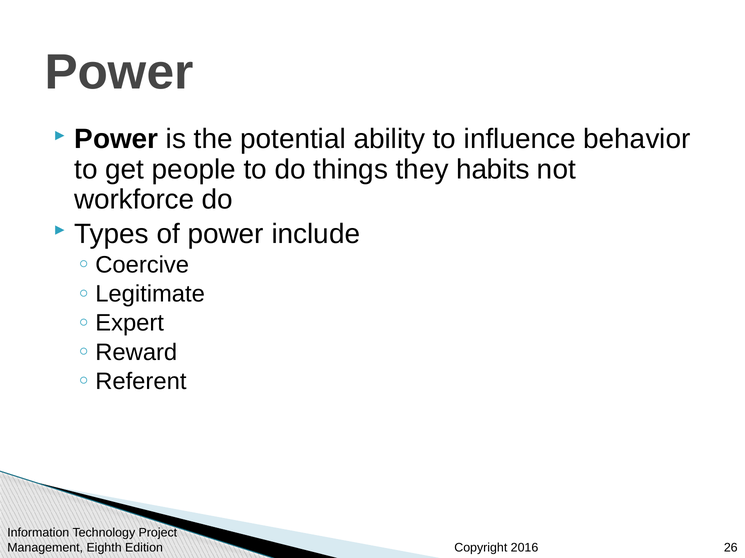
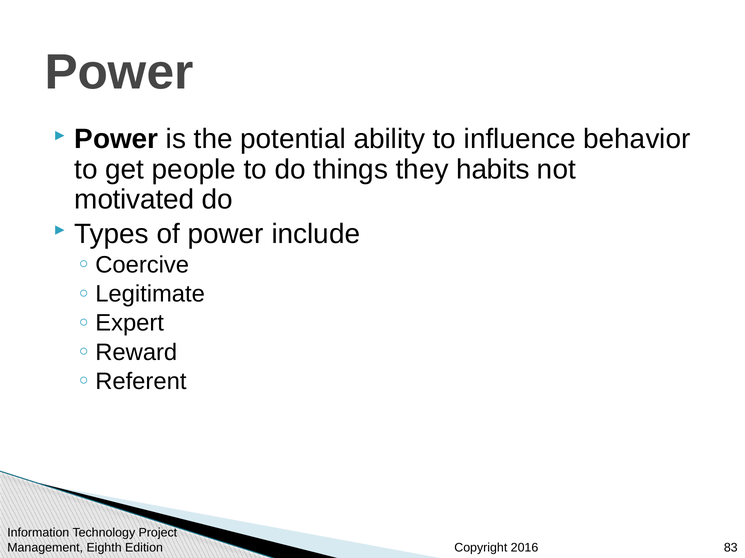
workforce: workforce -> motivated (134, 200)
26: 26 -> 83 (731, 548)
